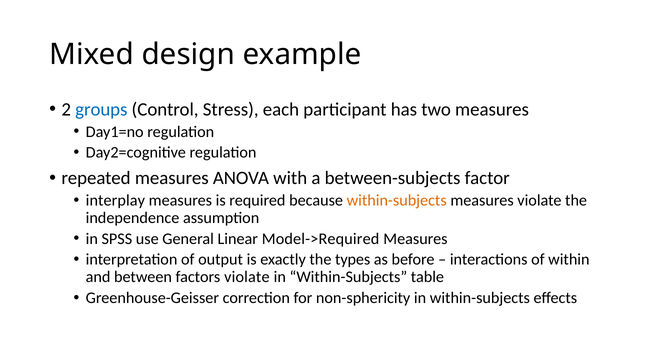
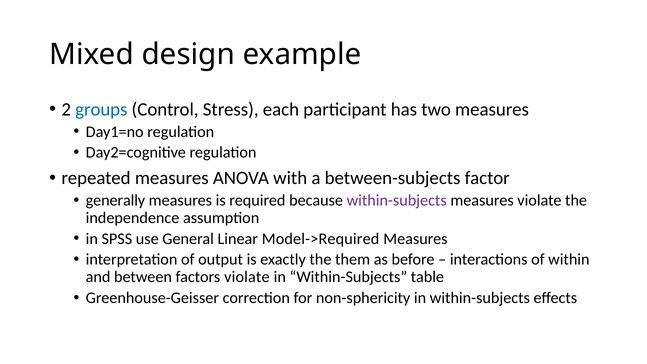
interplay: interplay -> generally (115, 200)
within-subjects colour: orange -> purple (397, 200)
types: types -> them (353, 260)
